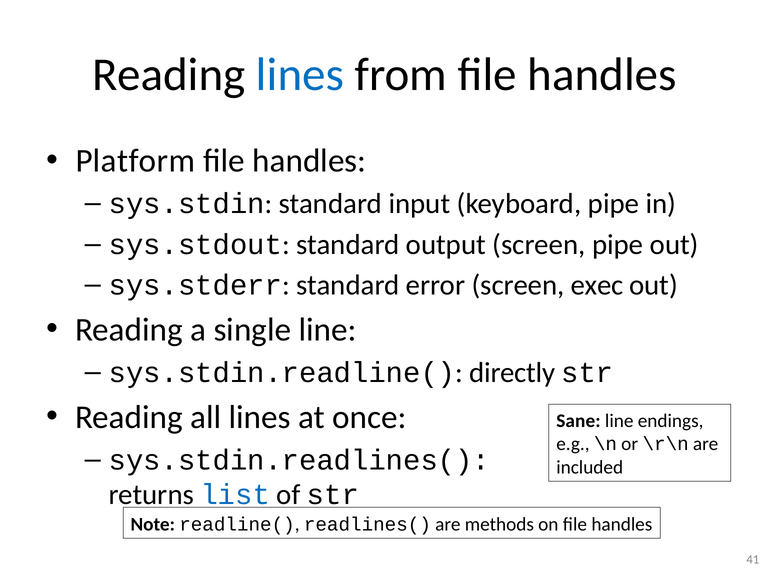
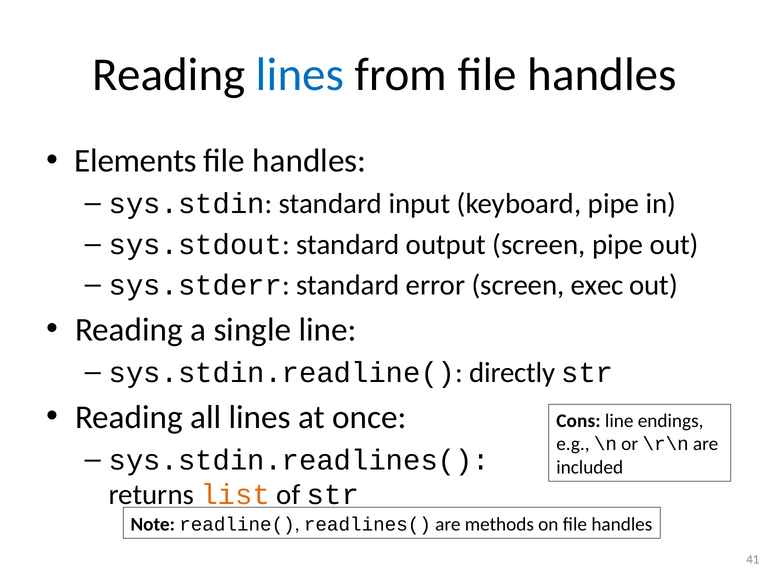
Platform: Platform -> Elements (136, 161)
Sane: Sane -> Cons (578, 421)
list colour: blue -> orange (235, 494)
